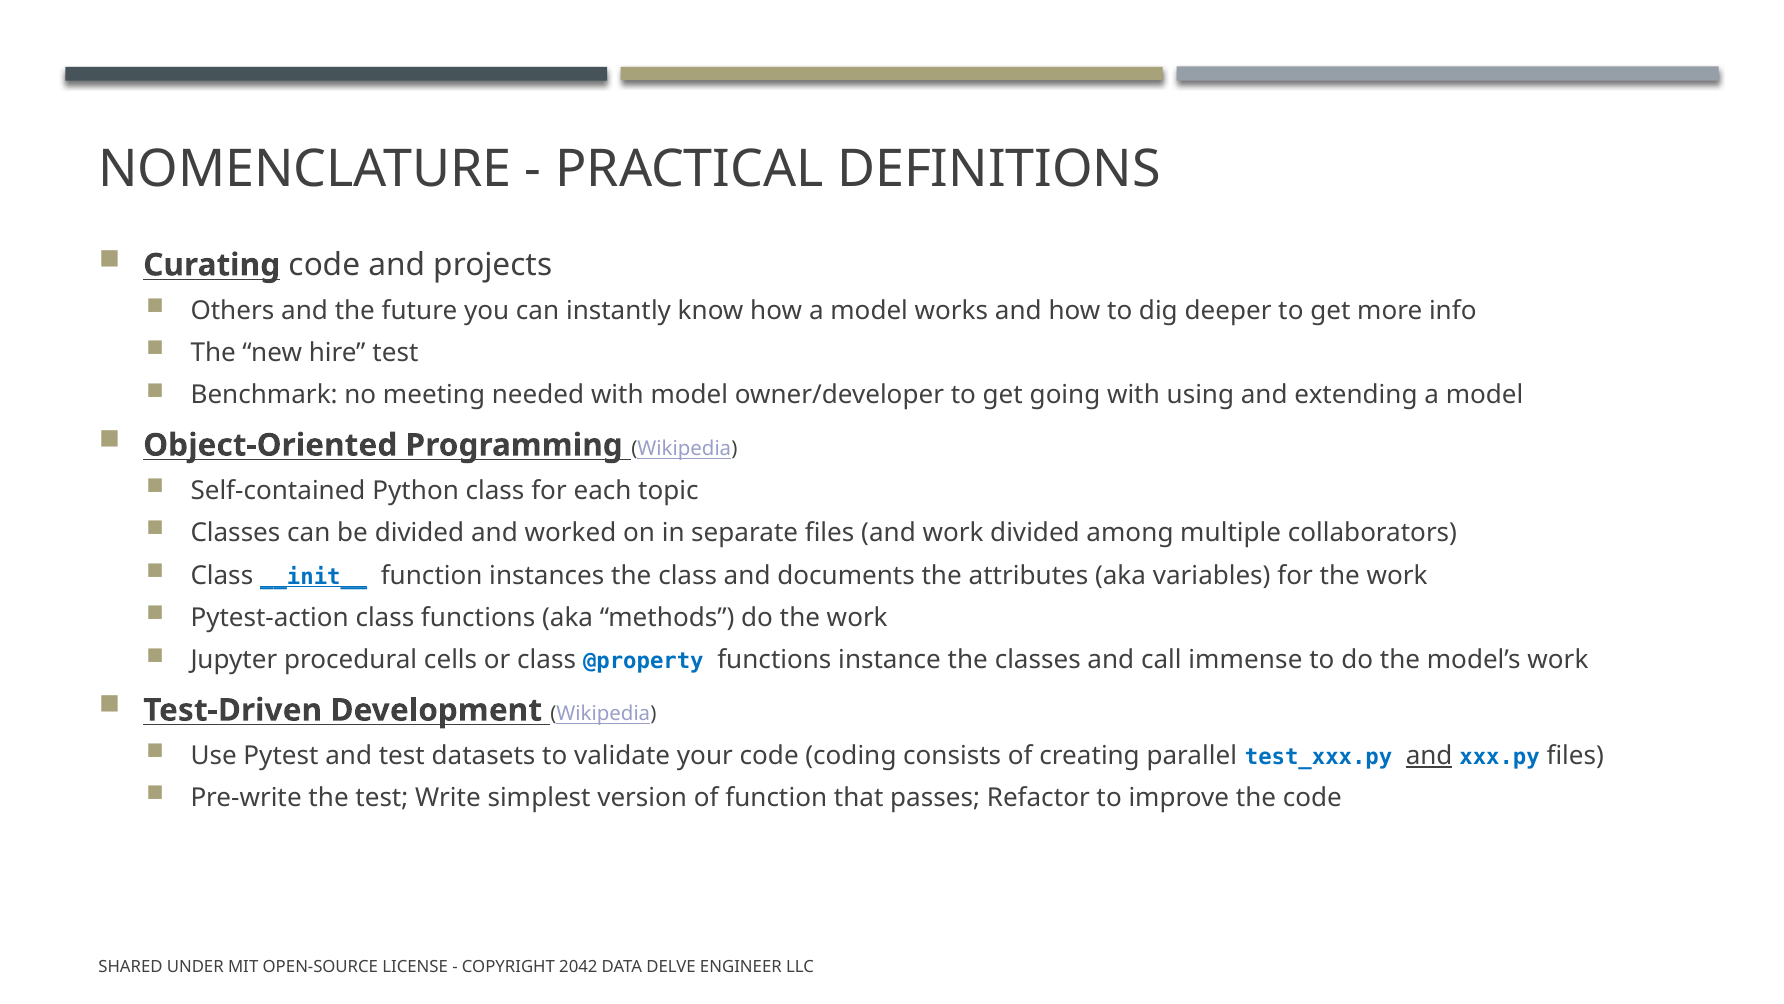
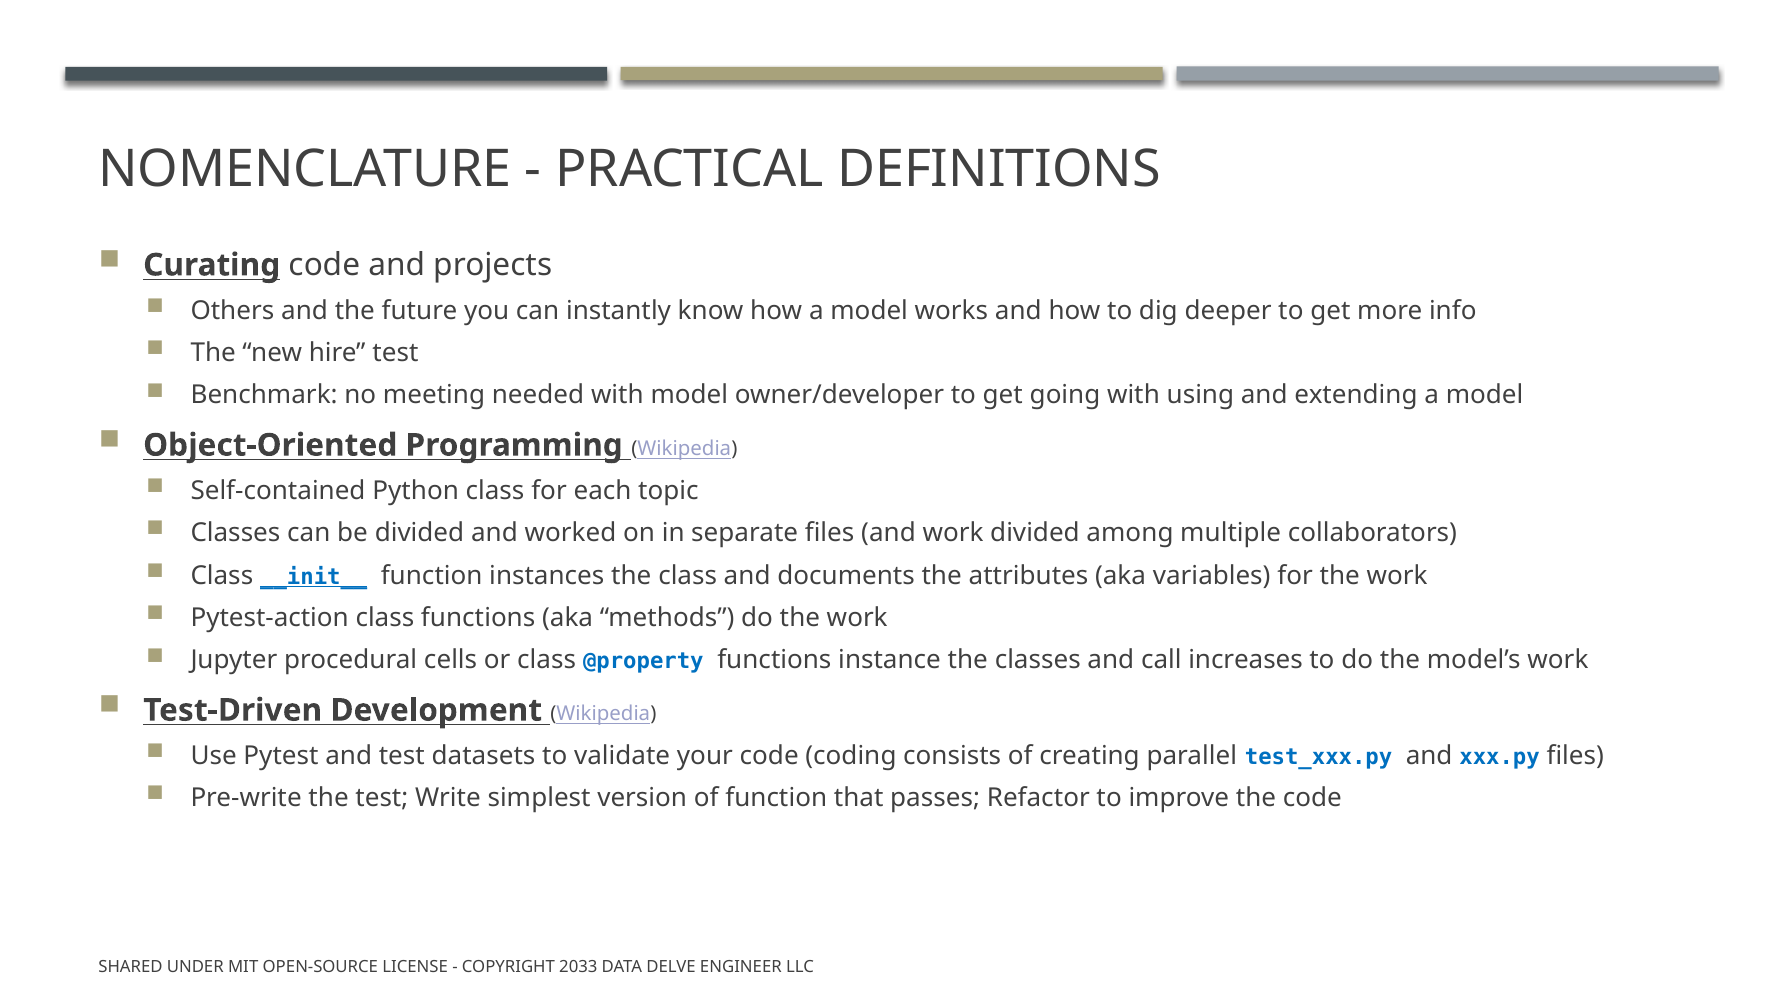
immense: immense -> increases (1246, 660)
and underline: present -> none (1429, 755)
2042: 2042 -> 2033 (578, 966)
